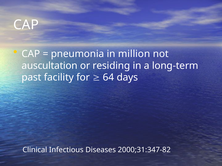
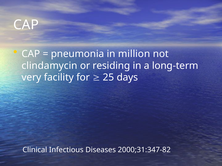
auscultation: auscultation -> clindamycin (50, 66)
past: past -> very (31, 78)
64: 64 -> 25 (108, 78)
